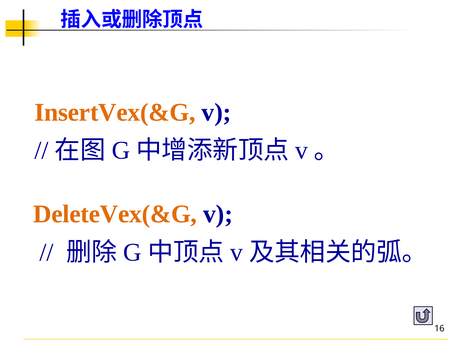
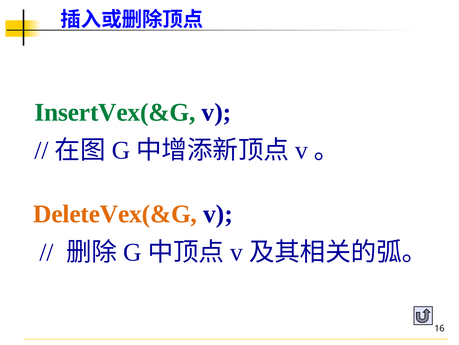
InsertVex(&G colour: orange -> green (115, 112)
